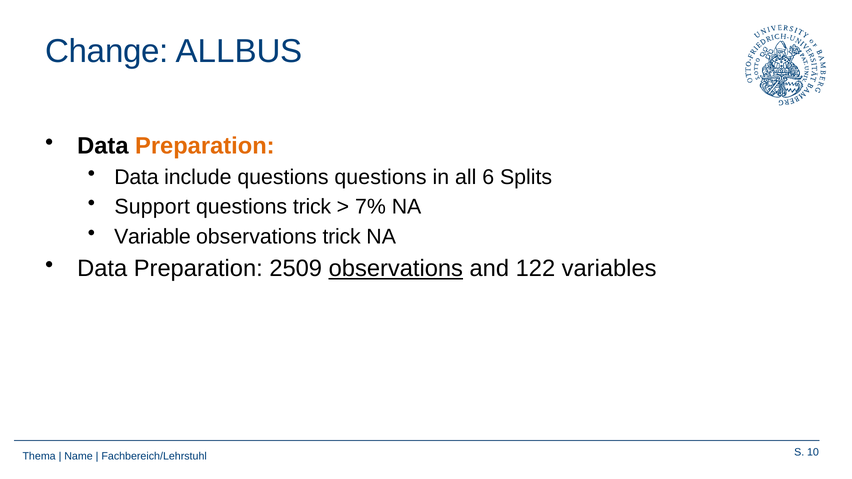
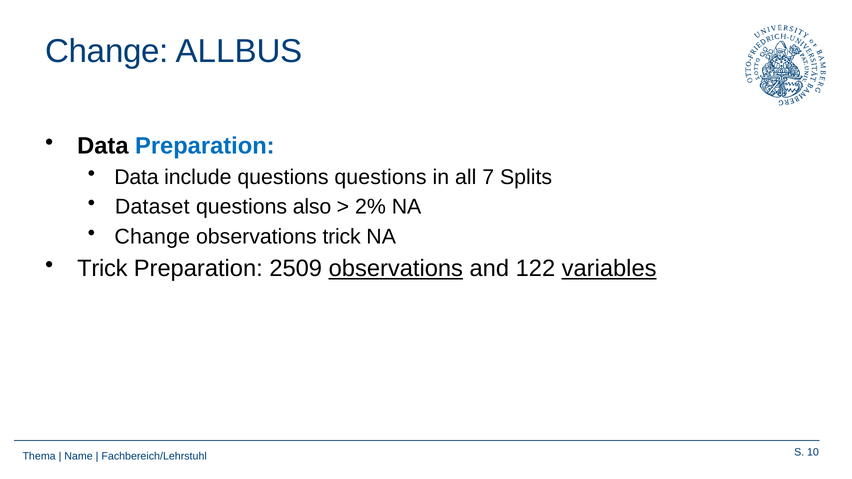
Preparation colour: orange -> blue (205, 146)
6: 6 -> 7 (488, 177)
Support: Support -> Dataset (152, 207)
questions trick: trick -> also (312, 207)
7%: 7% -> 2% (370, 207)
Variable: Variable -> Change (152, 237)
Data: Data -> Trick (102, 269)
variables underline: none -> present (609, 269)
